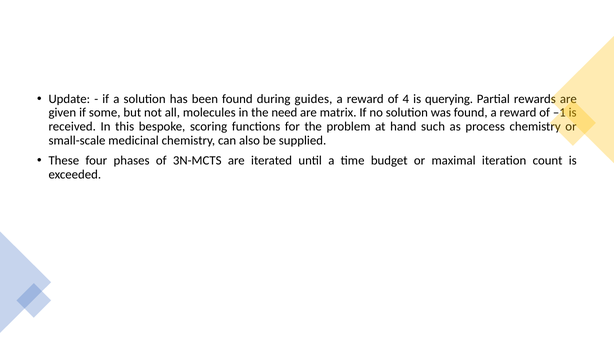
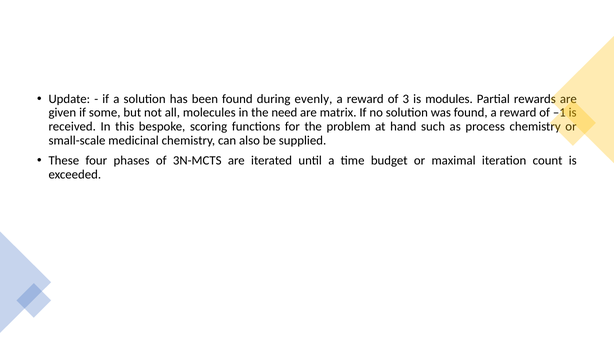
guides: guides -> evenly (313, 99)
4: 4 -> 3 (406, 99)
querying: querying -> modules (449, 99)
